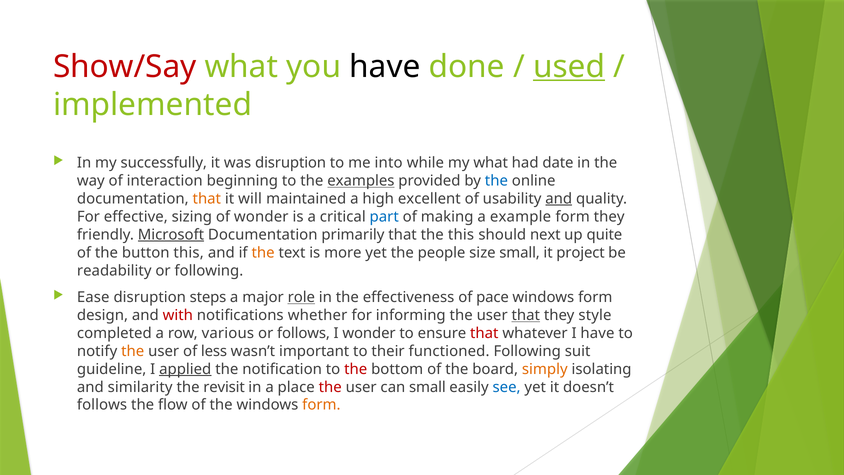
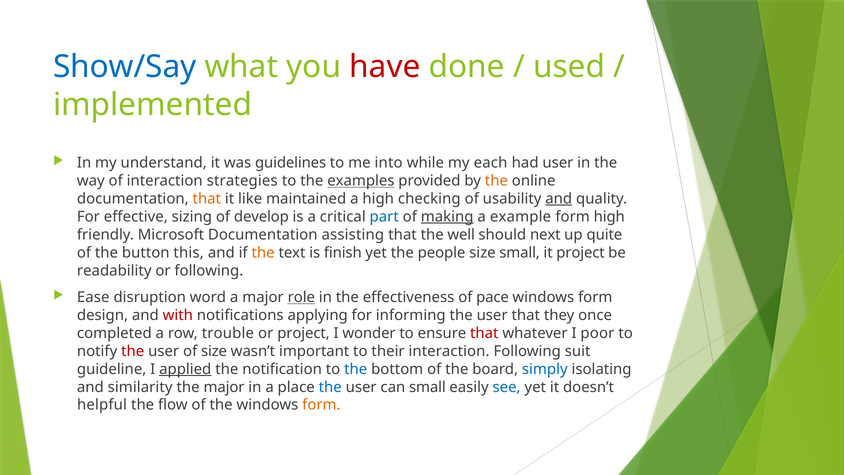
Show/Say colour: red -> blue (125, 67)
have colour: black -> red (385, 67)
used underline: present -> none (569, 67)
successfully: successfully -> understand (164, 163)
was disruption: disruption -> guidelines (291, 163)
my what: what -> each (491, 163)
had date: date -> user (558, 163)
beginning: beginning -> strategies (242, 181)
the colour: blue -> orange (496, 181)
will: will -> like (250, 199)
excellent: excellent -> checking (429, 199)
of wonder: wonder -> develop (261, 217)
making underline: none -> present (447, 217)
form they: they -> high (609, 217)
Microsoft underline: present -> none (171, 235)
primarily: primarily -> assisting (353, 235)
the this: this -> well (461, 235)
more: more -> finish (343, 252)
steps: steps -> word (208, 297)
whether: whether -> applying (318, 315)
that underline: present -> none (526, 315)
style: style -> once (595, 315)
various: various -> trouble (228, 333)
or follows: follows -> project (304, 333)
I have: have -> poor (597, 333)
the colour: orange -> red (133, 351)
of less: less -> size (214, 351)
their functioned: functioned -> interaction (449, 351)
the colour: red -> blue (356, 369)
simply colour: orange -> blue (545, 369)
the revisit: revisit -> major (224, 387)
the colour: red -> blue (330, 387)
follows: follows -> helpful (102, 405)
